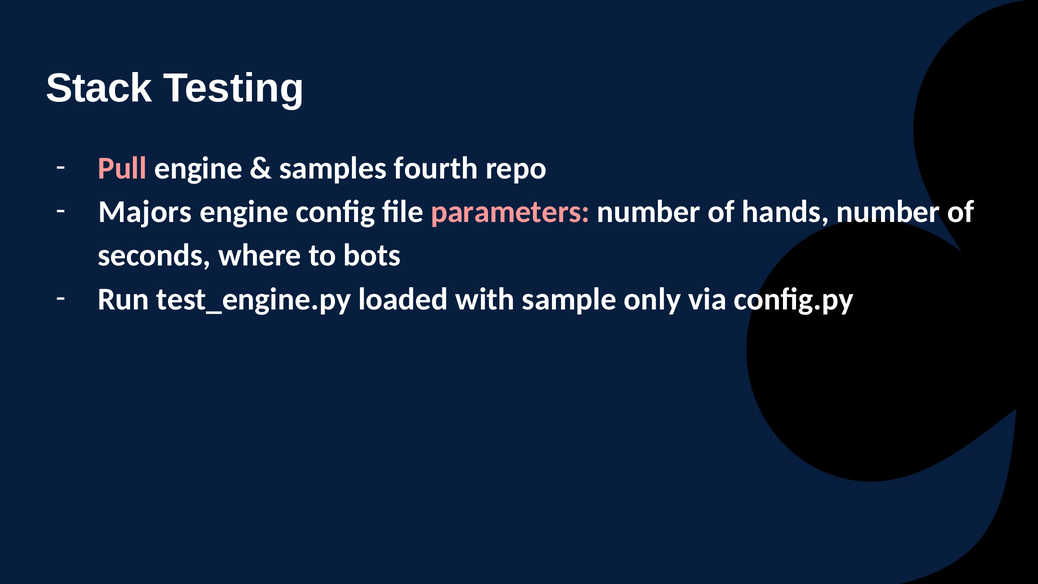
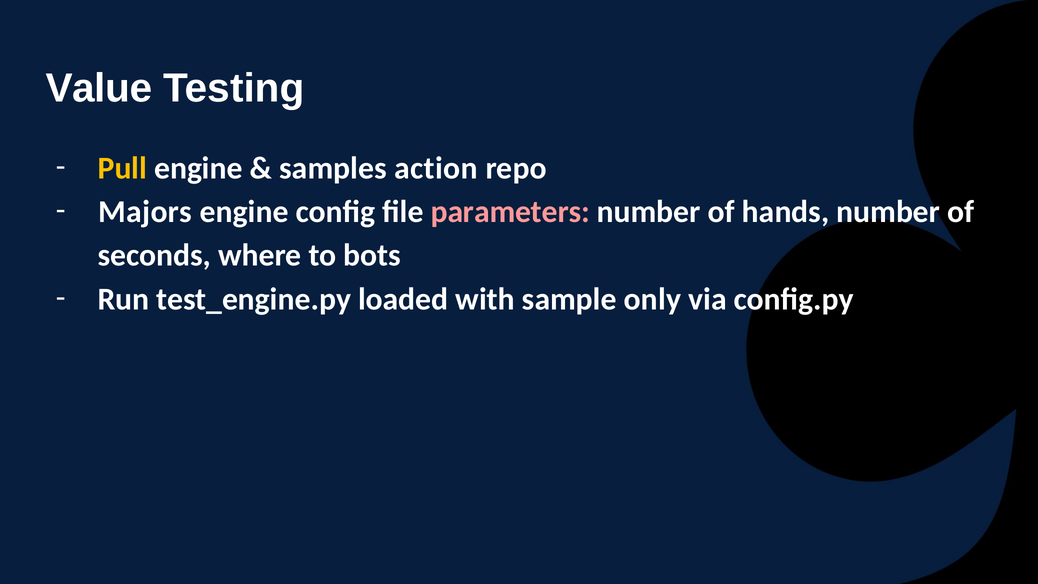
Stack: Stack -> Value (99, 88)
Pull colour: pink -> yellow (122, 168)
fourth: fourth -> action (436, 168)
